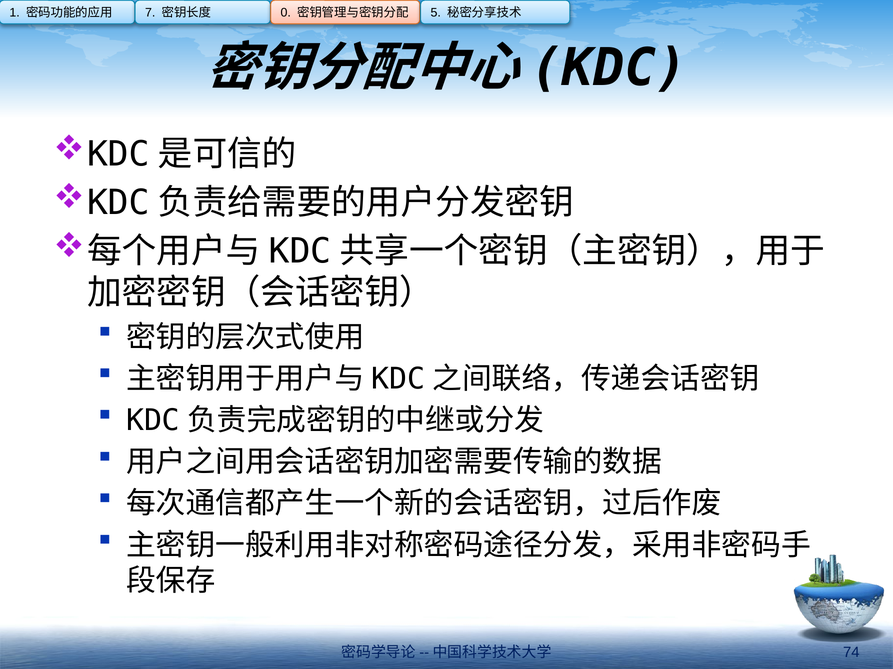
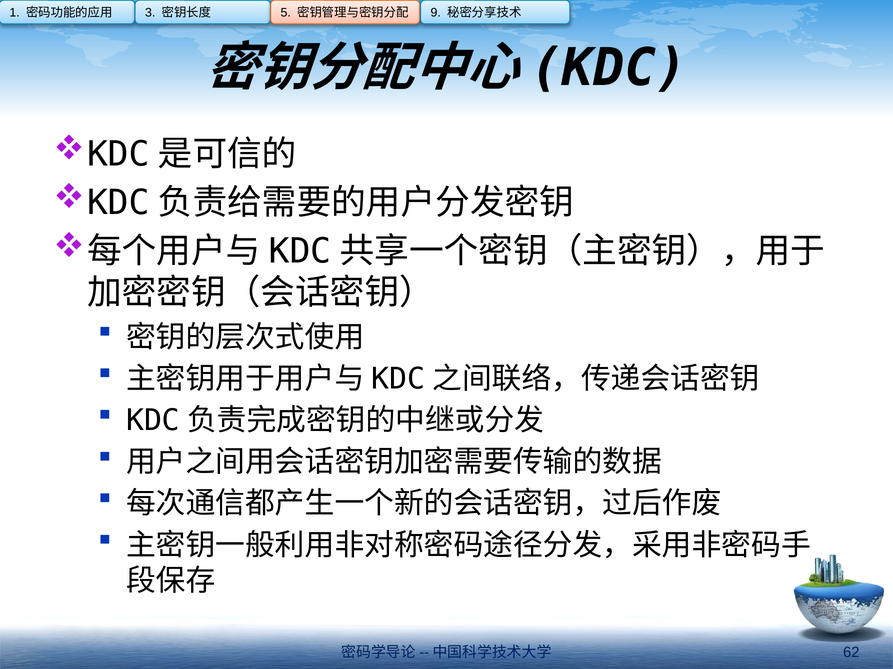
7: 7 -> 3 (150, 13)
0: 0 -> 5 (286, 13)
5: 5 -> 9 (436, 13)
74: 74 -> 62 (851, 653)
